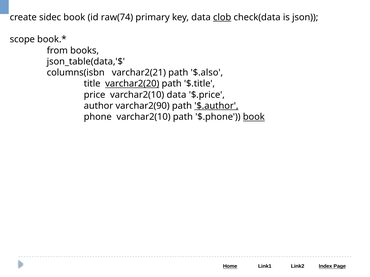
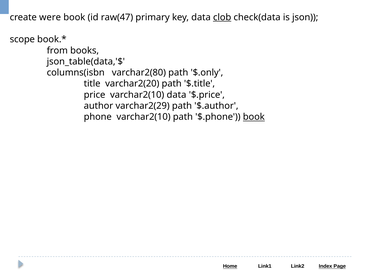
sidec: sidec -> were (50, 17)
raw(74: raw(74 -> raw(47 (117, 17)
varchar2(21: varchar2(21 -> varchar2(80 (139, 73)
$.also: $.also -> $.only (207, 73)
varchar2(20 underline: present -> none (132, 84)
varchar2(90: varchar2(90 -> varchar2(29 (143, 106)
$.author underline: present -> none (216, 106)
